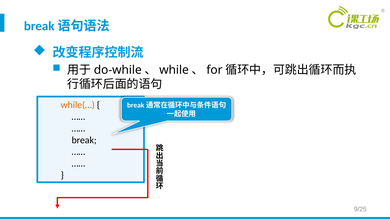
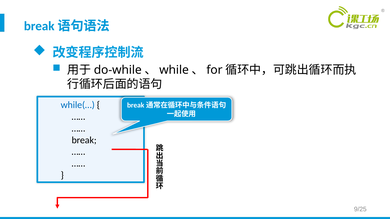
while(… colour: orange -> blue (78, 105)
